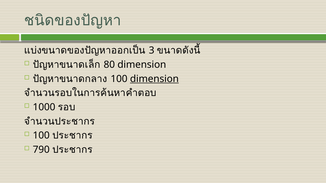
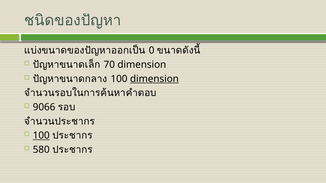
3: 3 -> 0 (152, 51)
80: 80 -> 70 (109, 65)
1000: 1000 -> 9066 (44, 107)
100 underline: none -> present (41, 136)
790: 790 -> 580 (41, 150)
